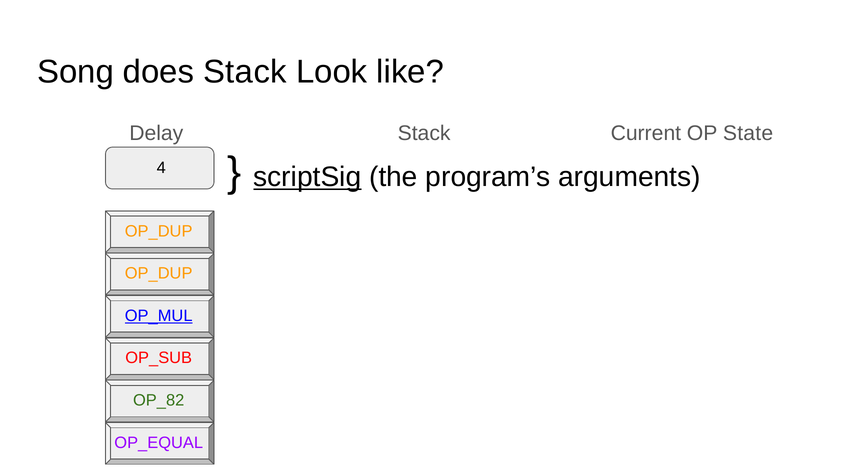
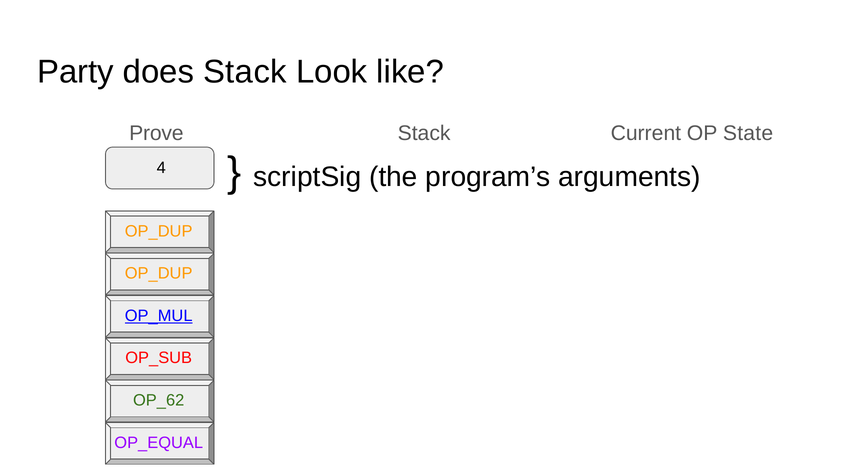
Song: Song -> Party (76, 72)
Delay: Delay -> Prove (156, 133)
scriptSig underline: present -> none (307, 177)
OP_82: OP_82 -> OP_62 (159, 400)
